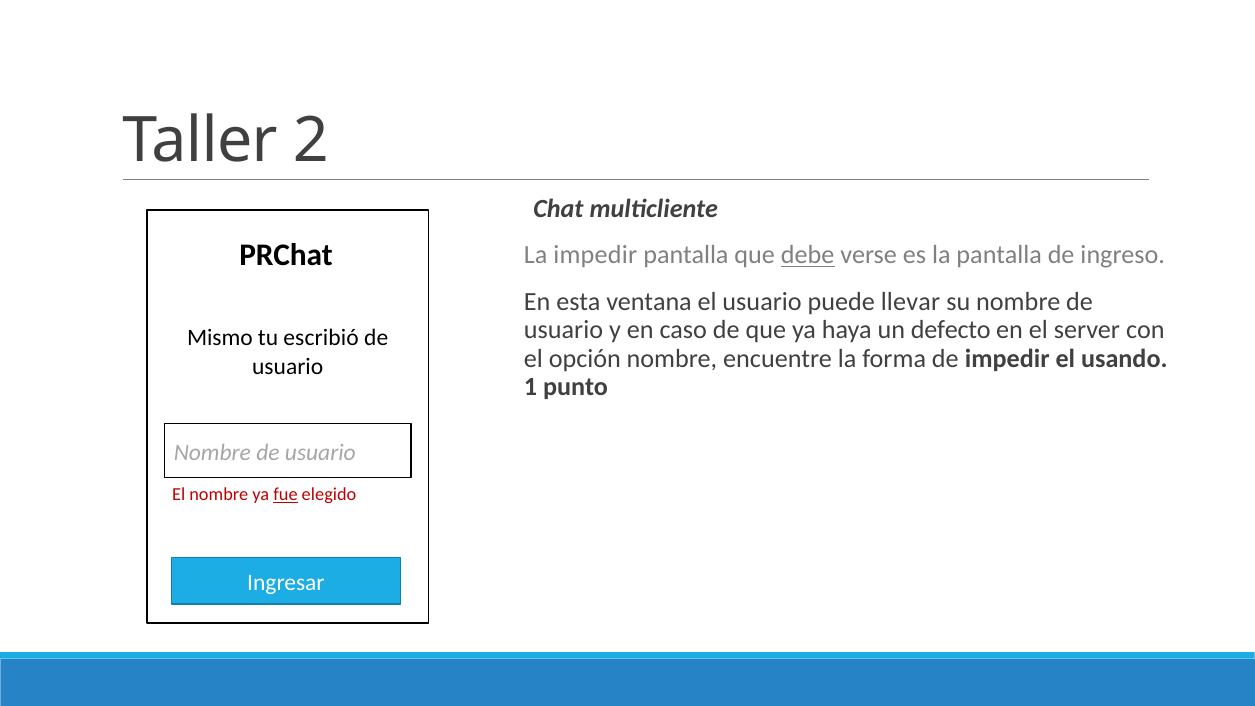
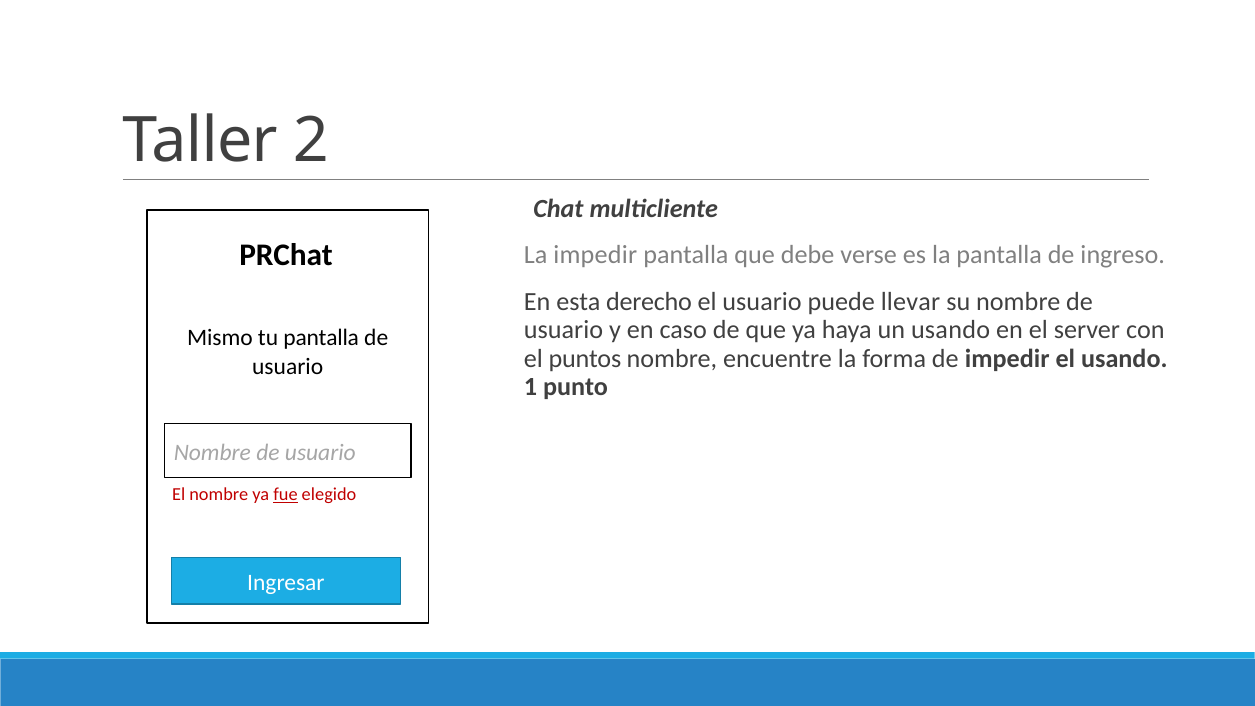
debe underline: present -> none (808, 255)
ventana: ventana -> derecho (649, 302)
un defecto: defecto -> usando (951, 330)
tu escribió: escribió -> pantalla (321, 338)
opción: opción -> puntos (585, 358)
